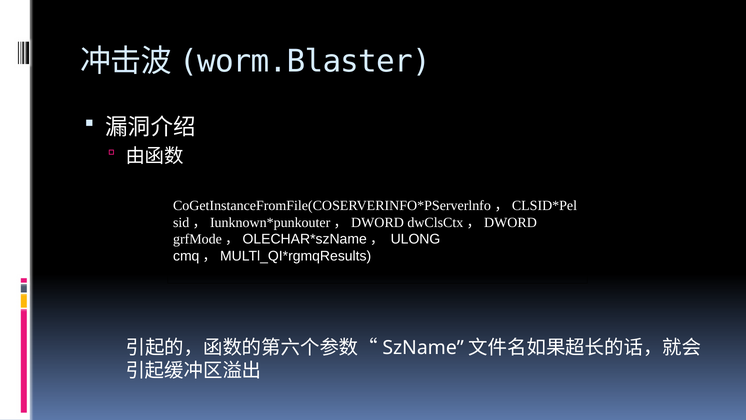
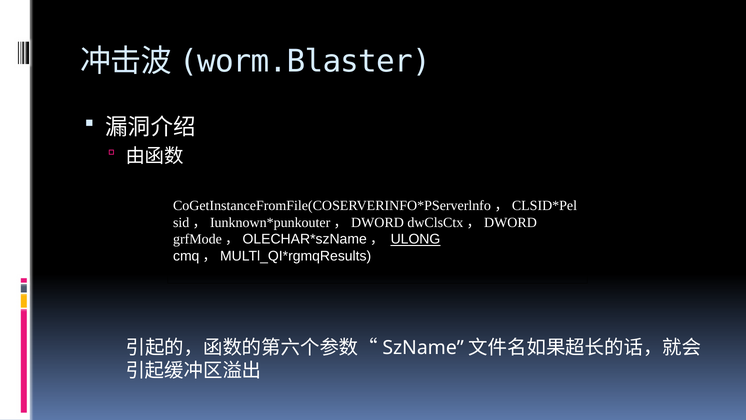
ULONG underline: none -> present (415, 239)
